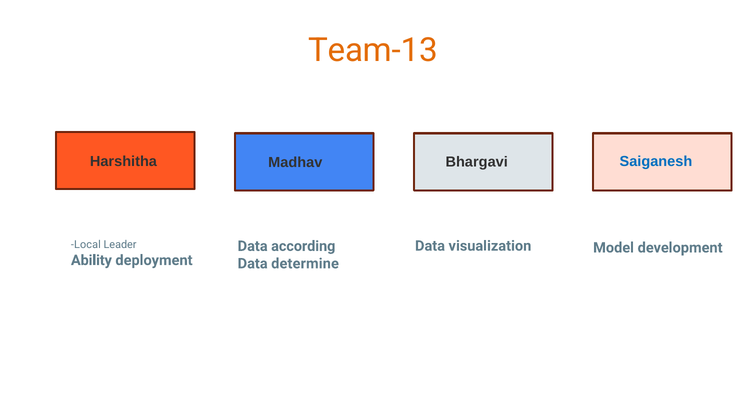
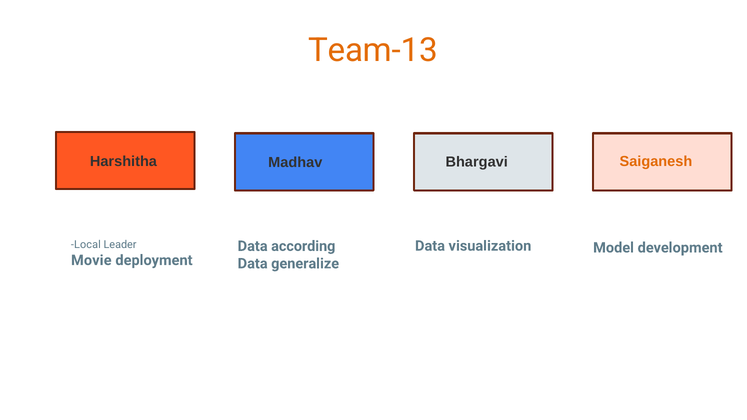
Saiganesh colour: blue -> orange (656, 161)
Ability: Ability -> Movie (91, 260)
determine: determine -> generalize (305, 264)
